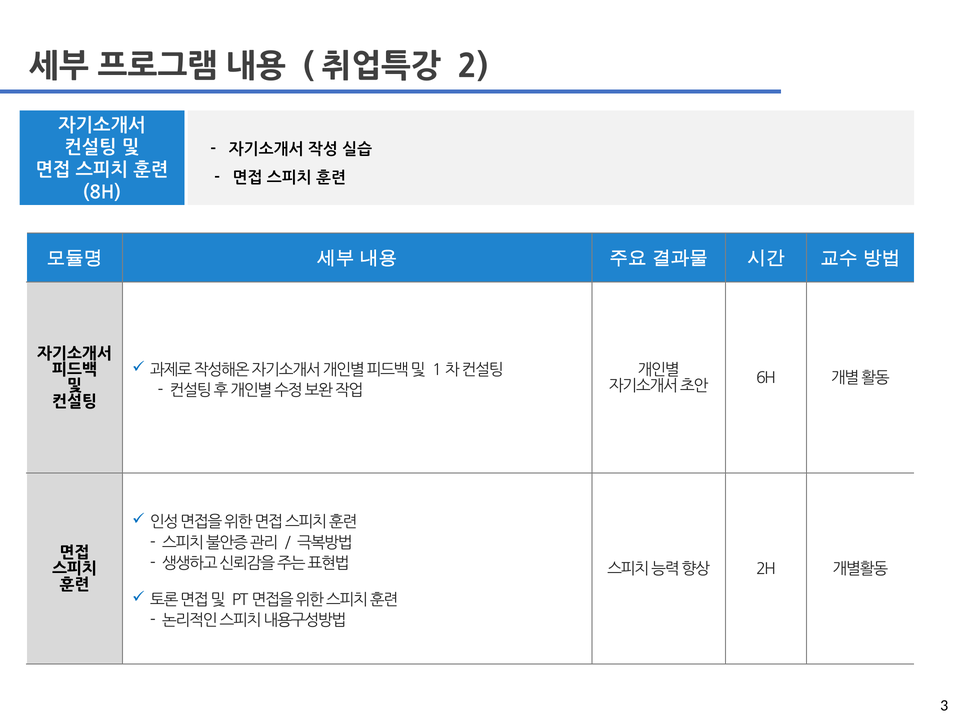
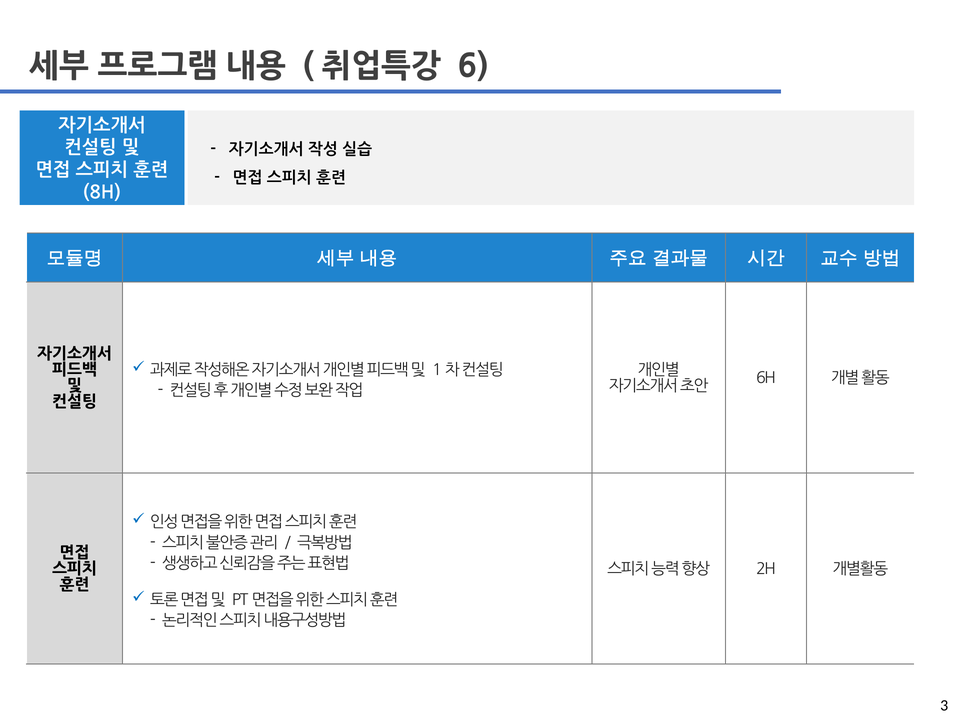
2: 2 -> 6 (473, 67)
